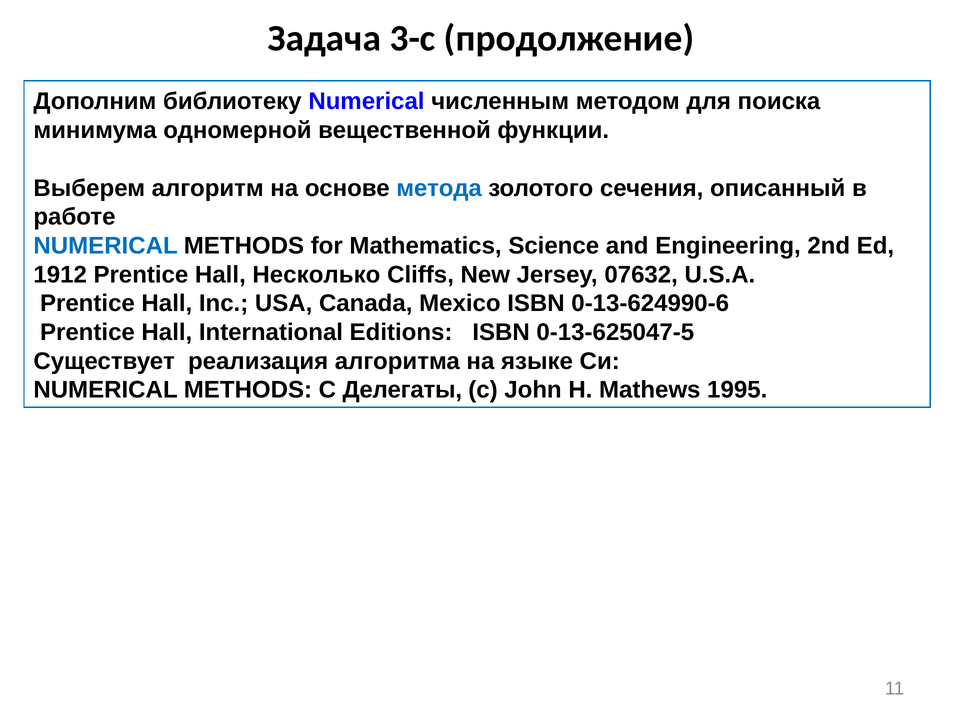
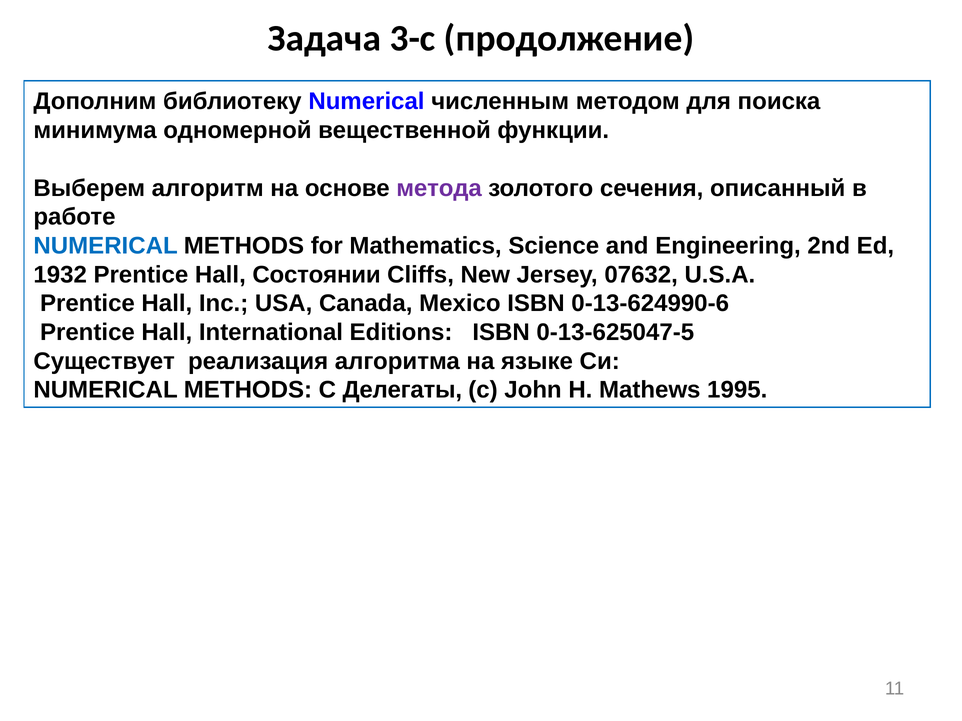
метода colour: blue -> purple (439, 188)
1912: 1912 -> 1932 (60, 275)
Несколько: Несколько -> Состоянии (317, 275)
